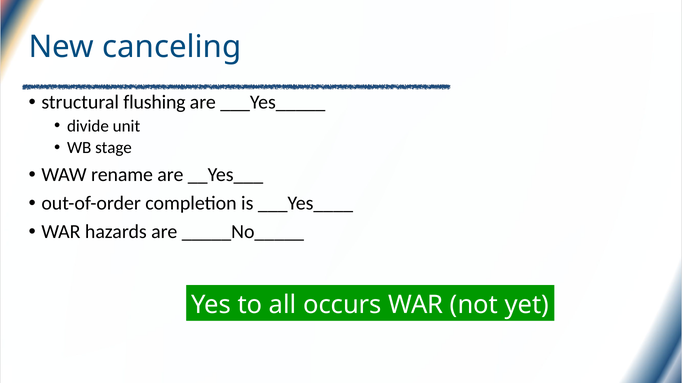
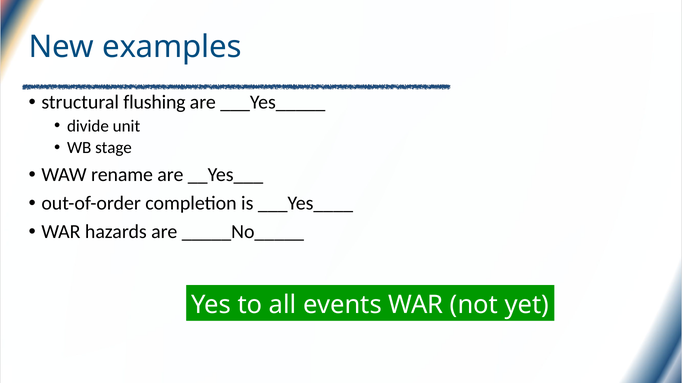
canceling: canceling -> examples (172, 47)
occurs: occurs -> events (342, 305)
